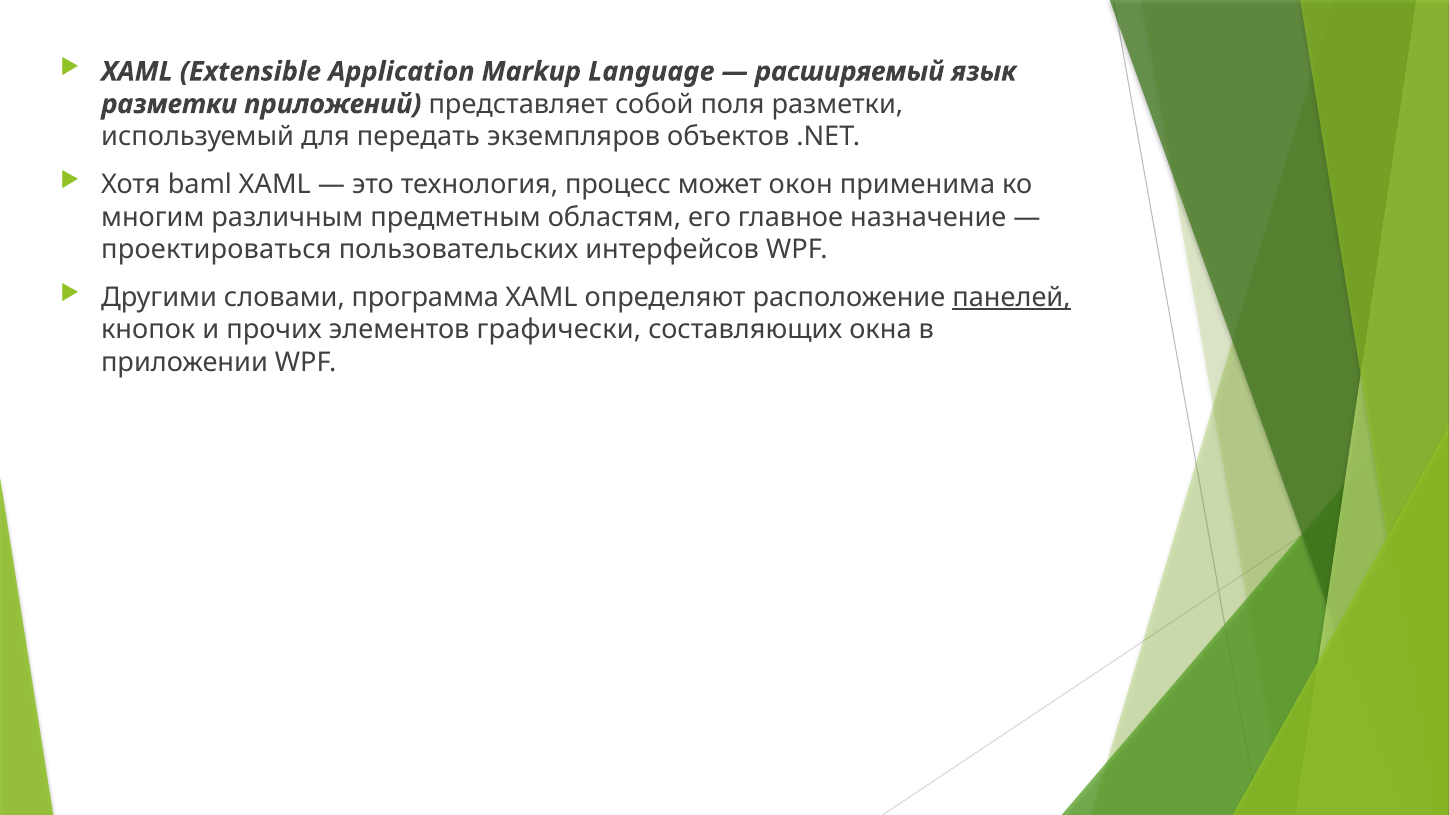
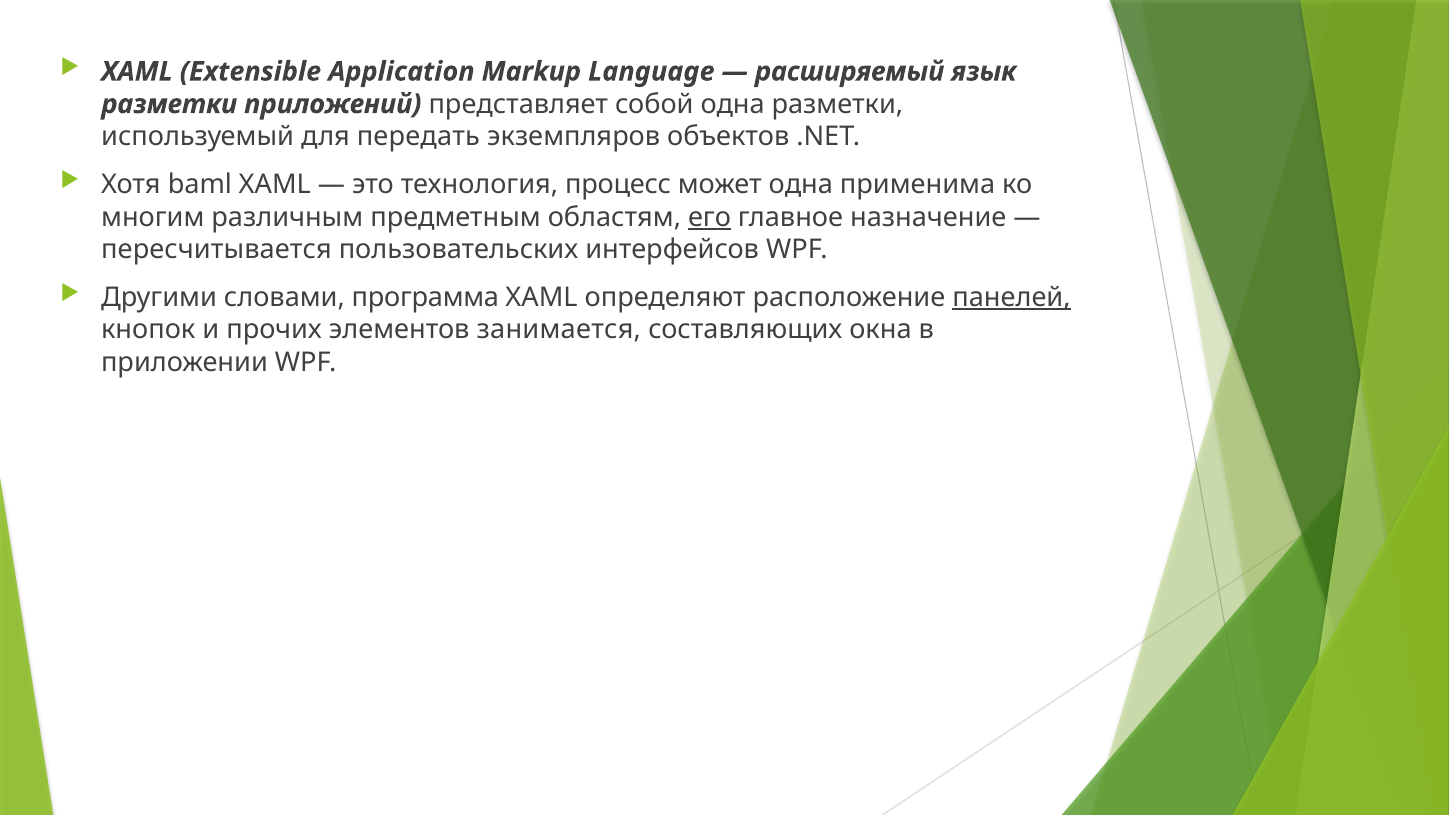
собой поля: поля -> одна (733, 104)
может окон: окон -> одна (801, 185)
его underline: none -> present (710, 217)
проектироваться: проектироваться -> пересчитывается (216, 250)
графически: графически -> занимается (559, 330)
